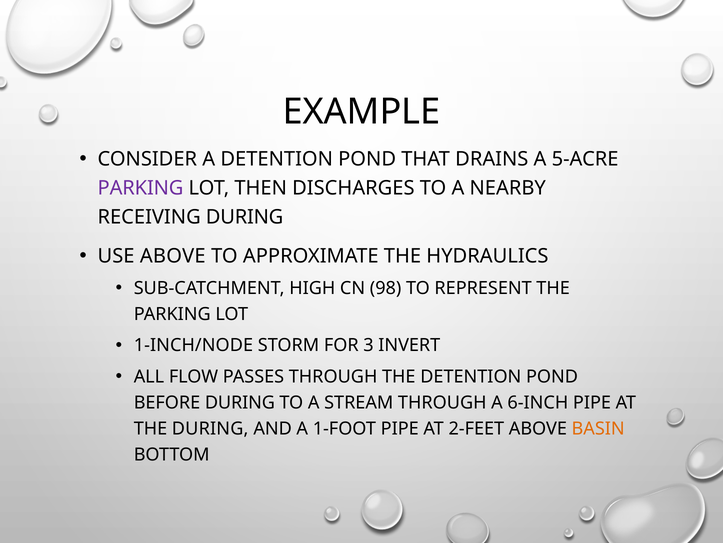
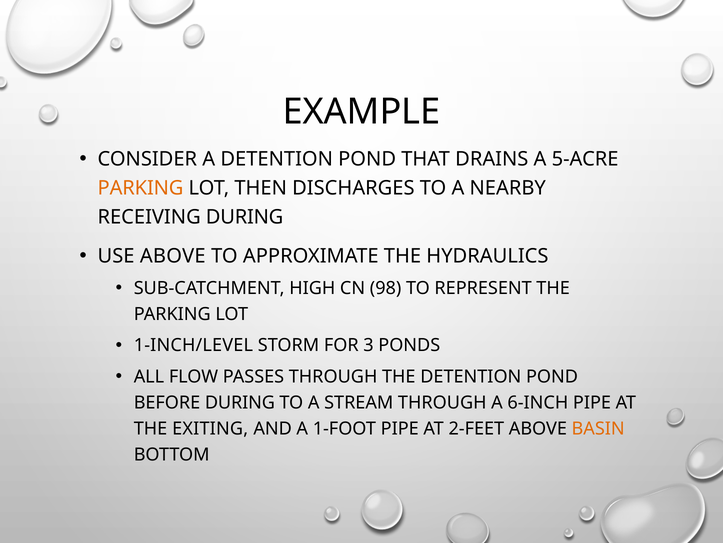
PARKING colour: purple -> orange (141, 188)
1-INCH/NODE: 1-INCH/NODE -> 1-INCH/LEVEL (193, 345)
INVERT: INVERT -> PONDS (409, 345)
THE DURING: DURING -> EXITING (210, 428)
